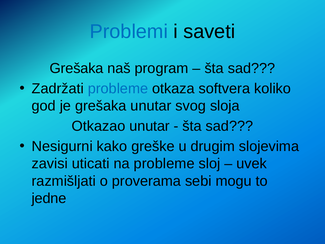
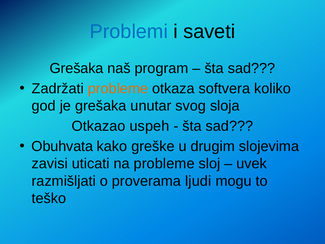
probleme colour: blue -> orange (118, 88)
Otkazao unutar: unutar -> uspeh (149, 126)
Nesigurni: Nesigurni -> Obuhvata (62, 146)
sebi: sebi -> ljudi (198, 181)
jedne: jedne -> teško (49, 198)
